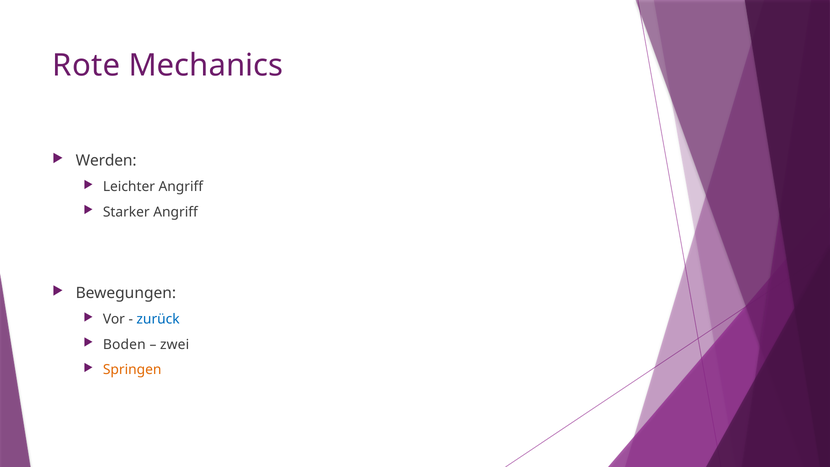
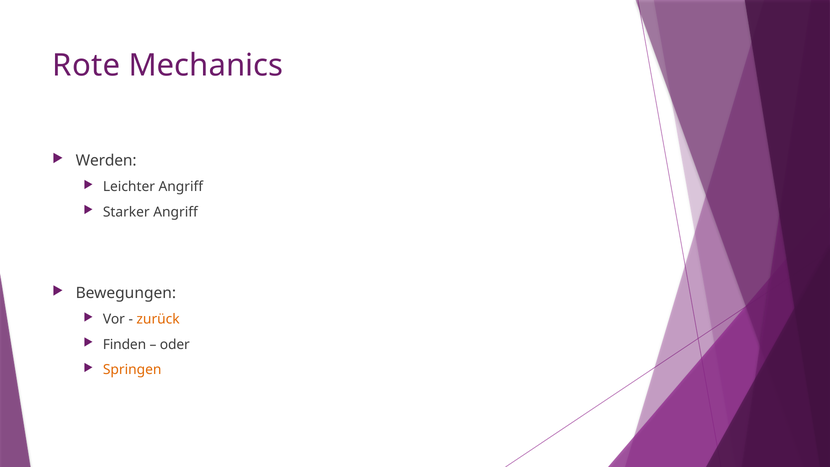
zurück colour: blue -> orange (158, 319)
Boden: Boden -> Finden (124, 345)
zwei: zwei -> oder (175, 345)
